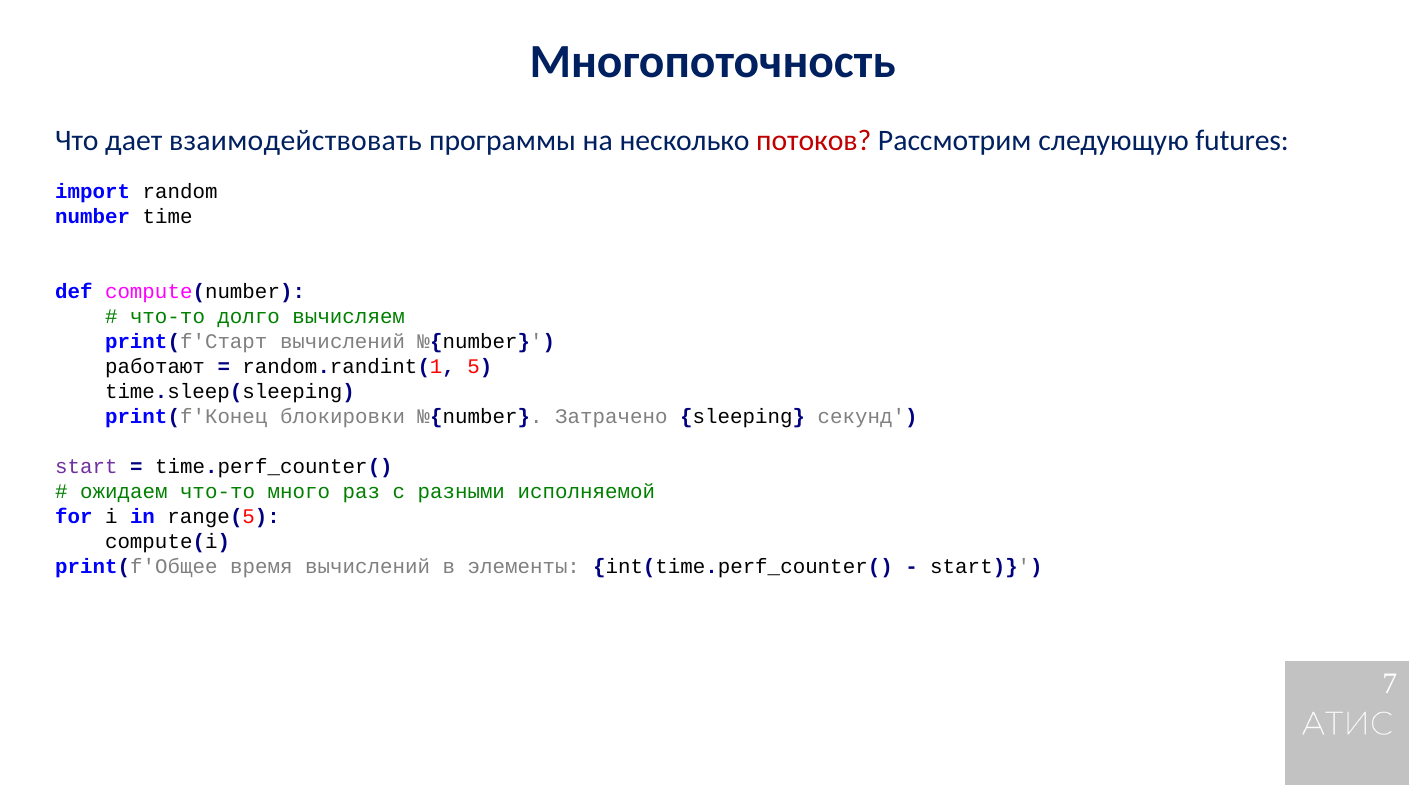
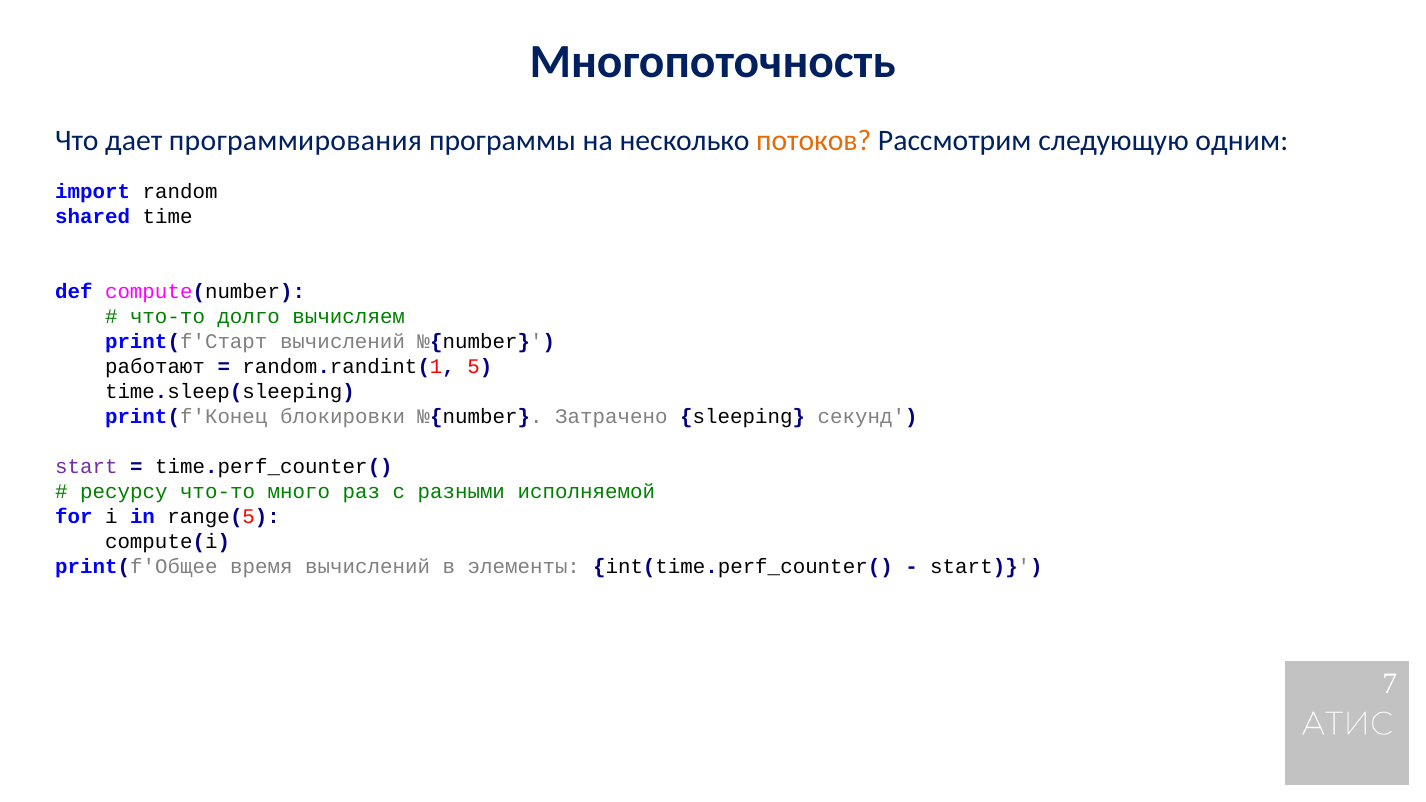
взаимодействовать: взаимодействовать -> программирования (295, 141)
потоков colour: red -> orange (814, 141)
futures: futures -> одним (1242, 141)
number: number -> shared (93, 217)
ожидаем: ожидаем -> ресурсу (124, 491)
